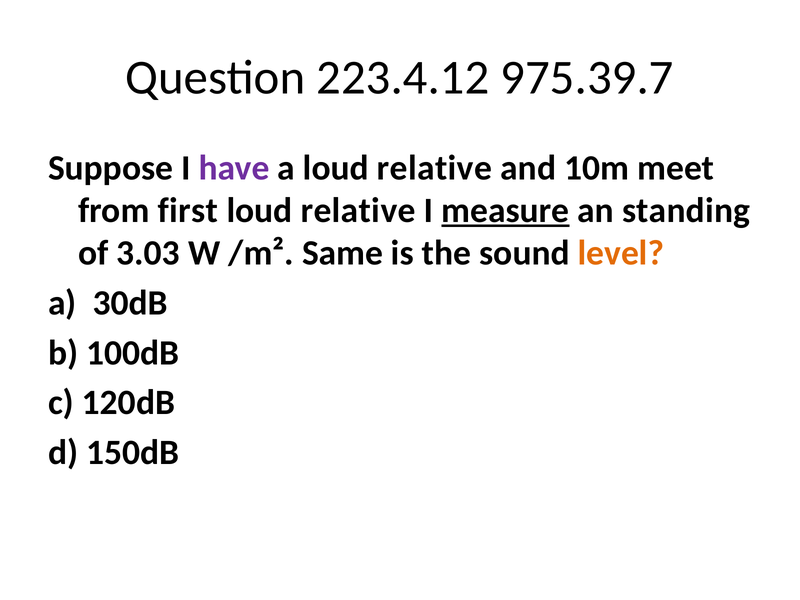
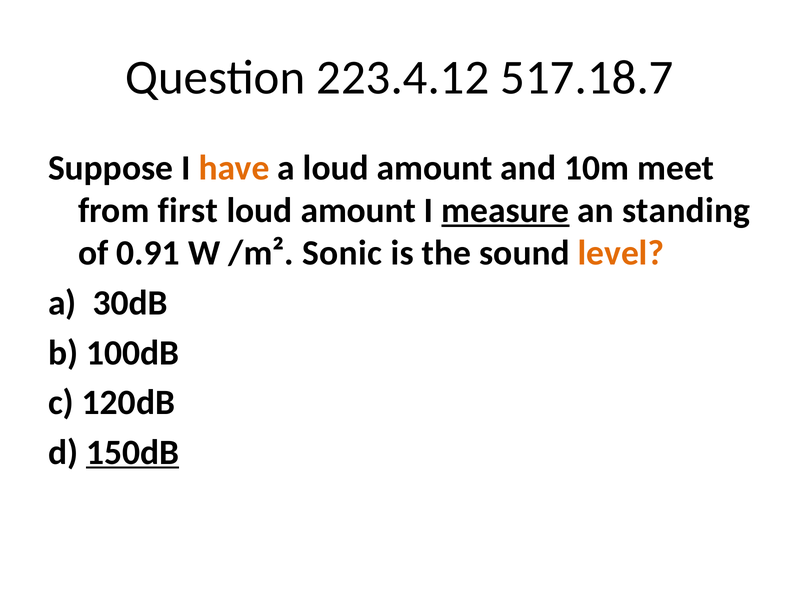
975.39.7: 975.39.7 -> 517.18.7 (587, 77)
have colour: purple -> orange (234, 168)
a loud relative: relative -> amount (435, 168)
relative: relative -> amount (358, 211)
3.03: 3.03 -> 0.91 (148, 253)
Same: Same -> Sonic (342, 253)
150dB underline: none -> present (133, 452)
